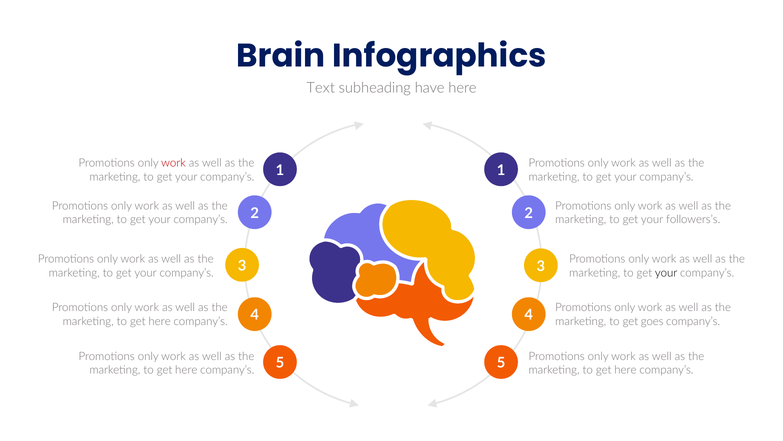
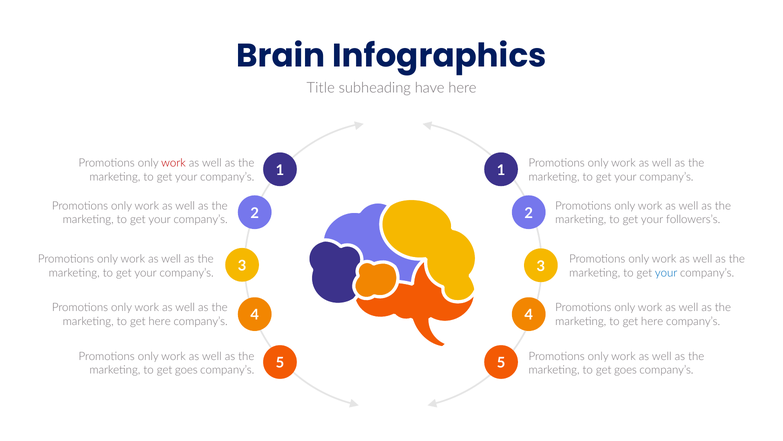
Text: Text -> Title (321, 88)
your colour: black -> blue (666, 273)
goes: goes -> here (652, 321)
here: here -> goes (186, 370)
here: here -> goes (625, 370)
